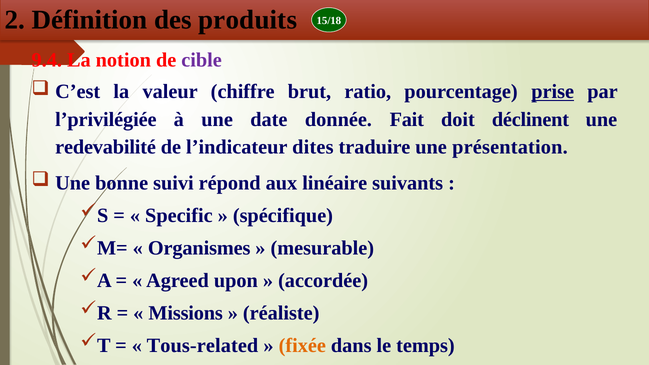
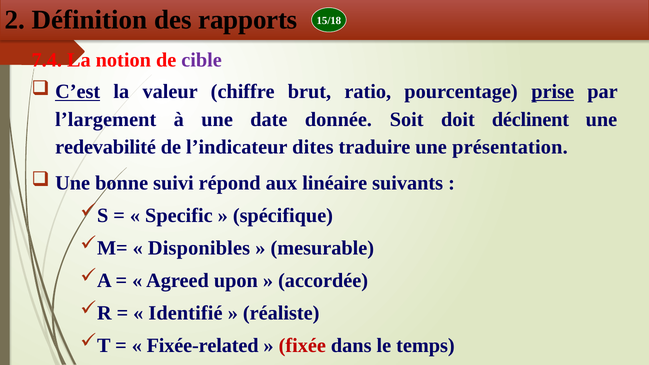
produits: produits -> rapports (248, 20)
9.4: 9.4 -> 7.4 (47, 60)
C’est underline: none -> present (78, 92)
l’privilégiée: l’privilégiée -> l’largement (106, 120)
Fait: Fait -> Soit (407, 120)
Organismes: Organismes -> Disponibles (199, 248)
Missions: Missions -> Identifié (186, 313)
Tous-related: Tous-related -> Fixée-related (203, 345)
fixée colour: orange -> red (302, 345)
